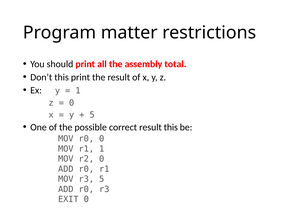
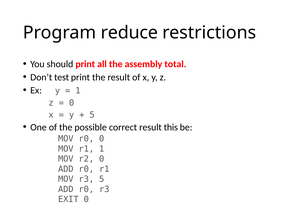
matter: matter -> reduce (129, 33)
Don’t this: this -> test (62, 77)
